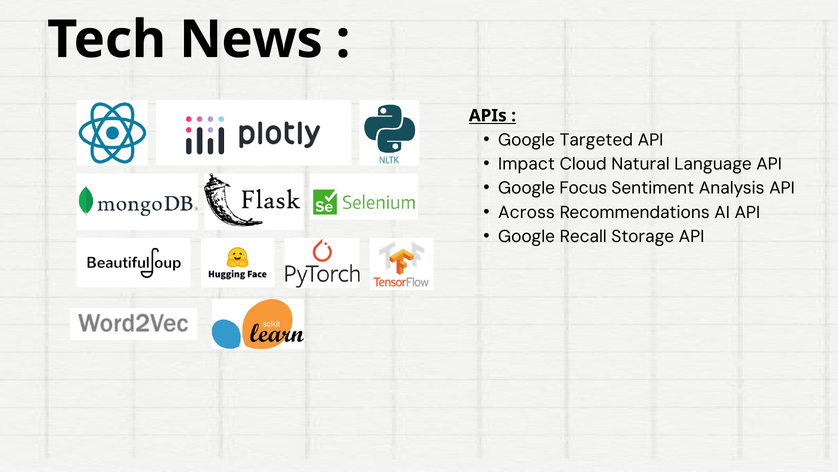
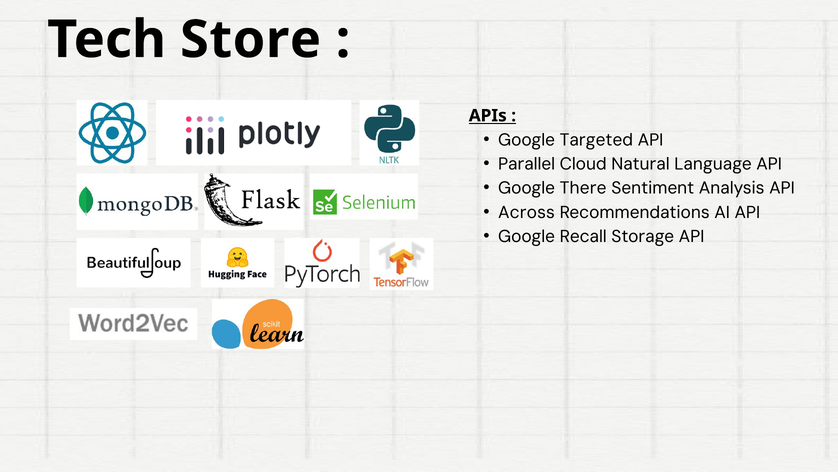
News: News -> Store (251, 40)
Impact: Impact -> Parallel (527, 164)
Focus: Focus -> There (583, 188)
